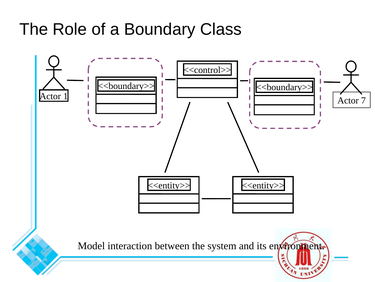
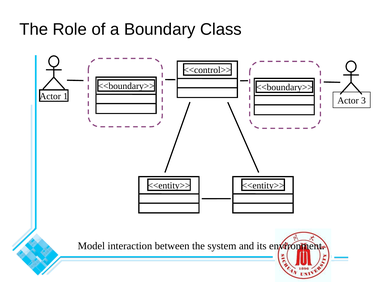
7: 7 -> 3 (363, 100)
